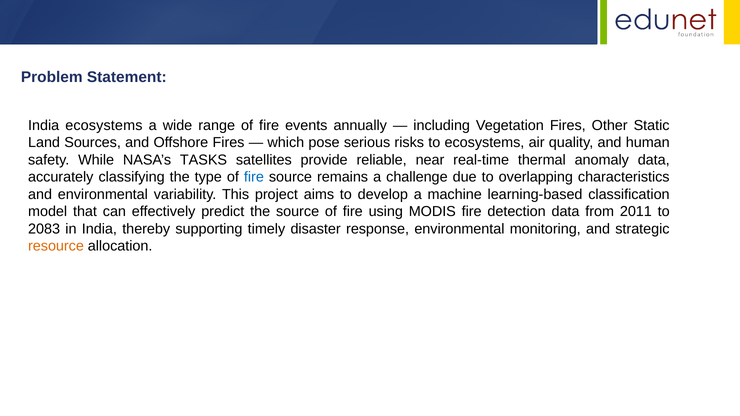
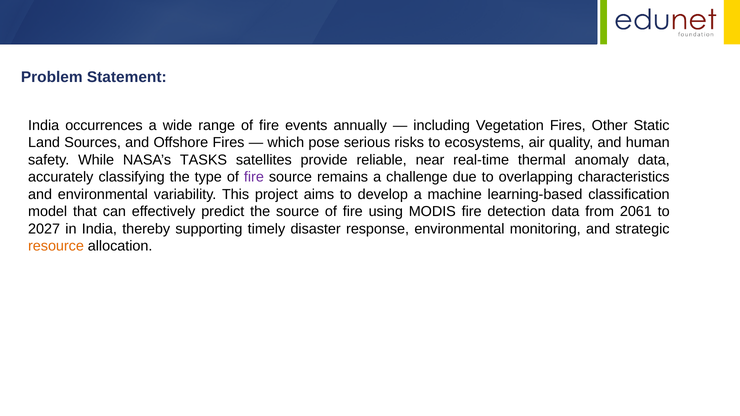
India ecosystems: ecosystems -> occurrences (104, 125)
fire colour: blue -> purple (254, 177)
2011: 2011 -> 2061 (636, 212)
2083: 2083 -> 2027 (44, 229)
